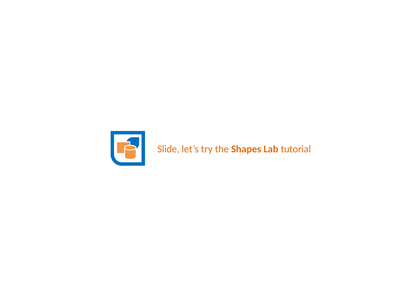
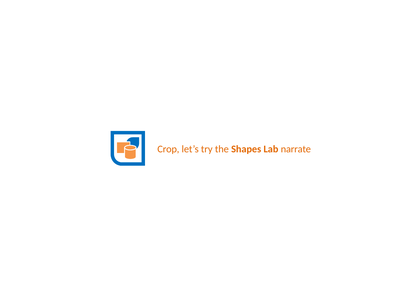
Slide: Slide -> Crop (168, 149)
tutorial: tutorial -> narrate (296, 149)
